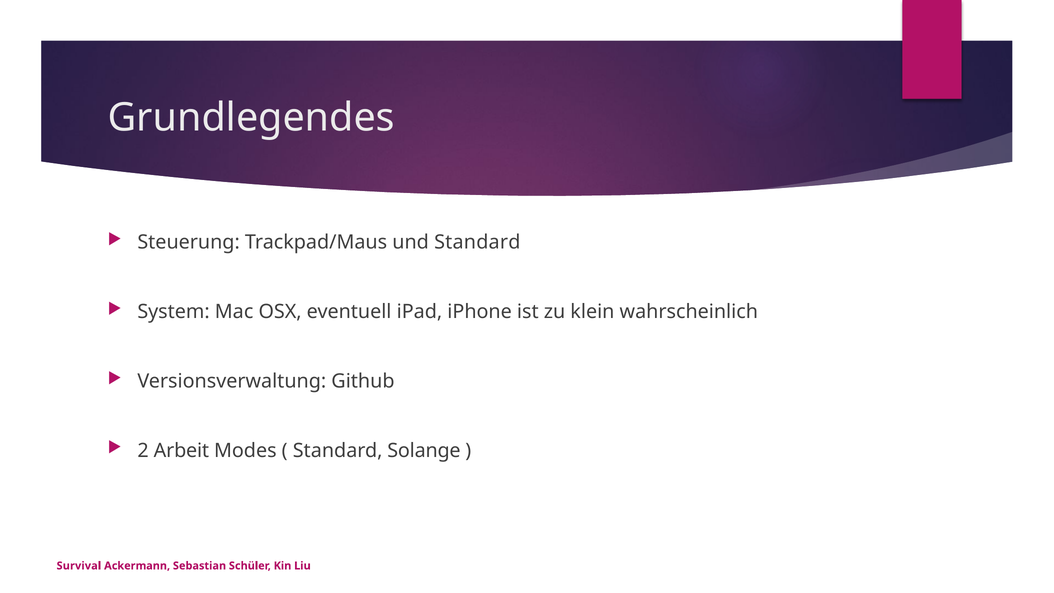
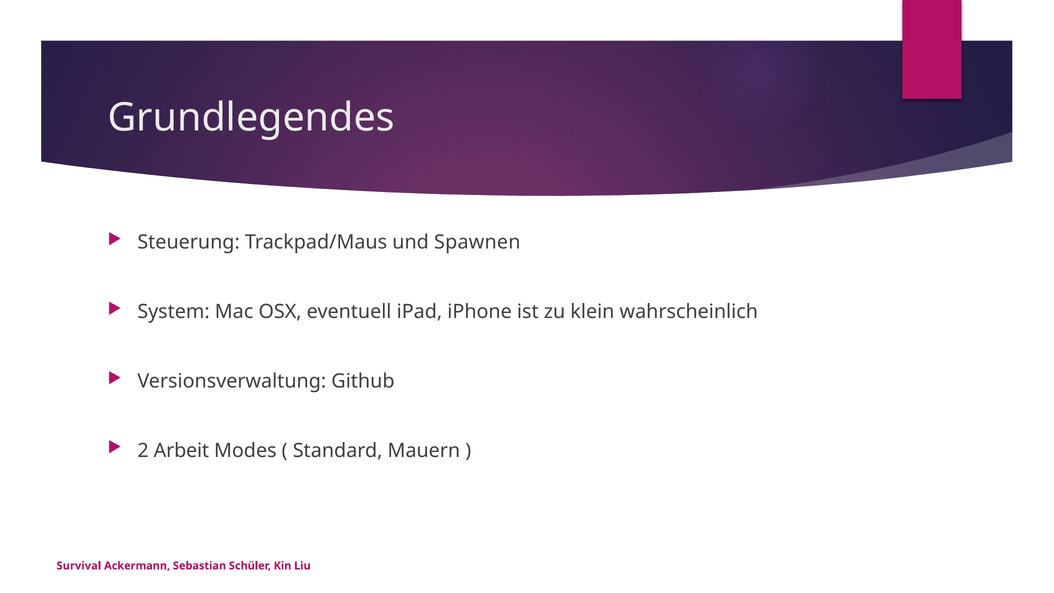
und Standard: Standard -> Spawnen (477, 242)
Solange: Solange -> Mauern (424, 450)
